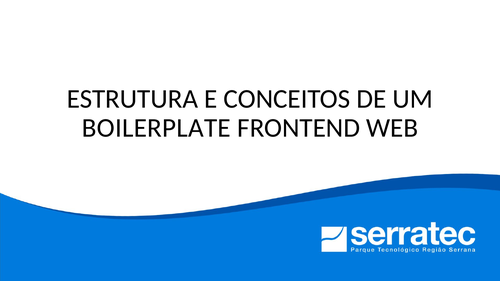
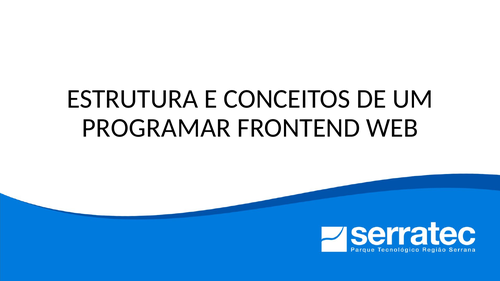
BOILERPLATE: BOILERPLATE -> PROGRAMAR (156, 128)
